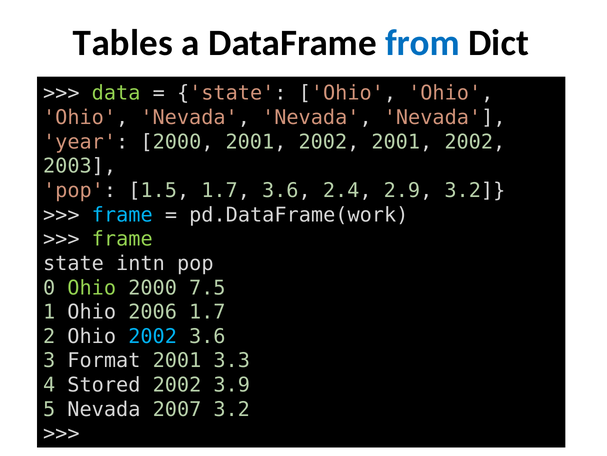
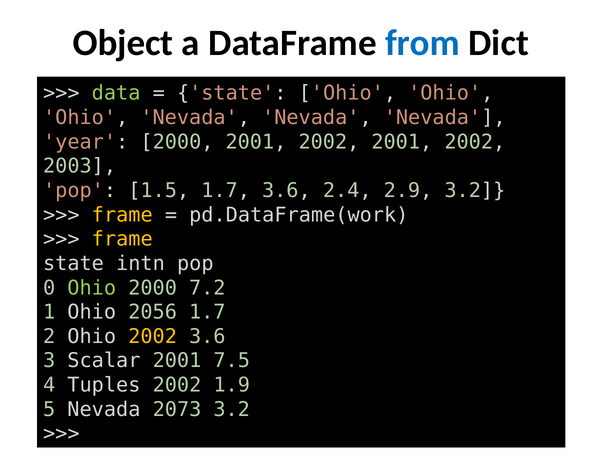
Tables: Tables -> Object (123, 43)
frame colour: light blue -> yellow (122, 215)
frame colour: light green -> yellow (122, 239)
7.5: 7.5 -> 7.2 (207, 287)
2006: 2006 -> 2056 (153, 312)
2002 colour: light blue -> yellow (153, 336)
Format: Format -> Scalar (104, 360)
3.3: 3.3 -> 7.5 (232, 360)
Stored: Stored -> Tuples (104, 384)
3.9: 3.9 -> 1.9 (232, 384)
2007: 2007 -> 2073 (177, 409)
